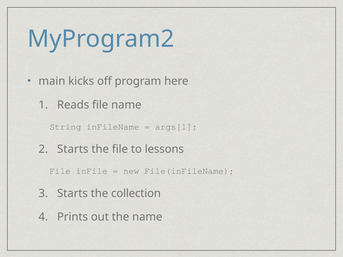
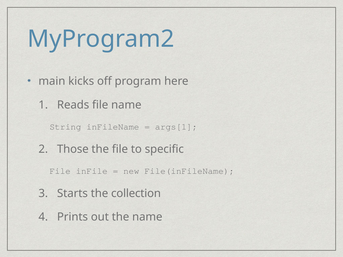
Starts: Starts -> Those (73, 149)
lessons: lessons -> specific (164, 149)
